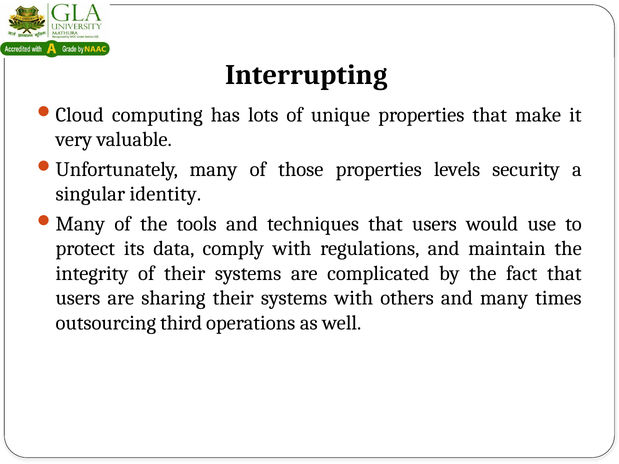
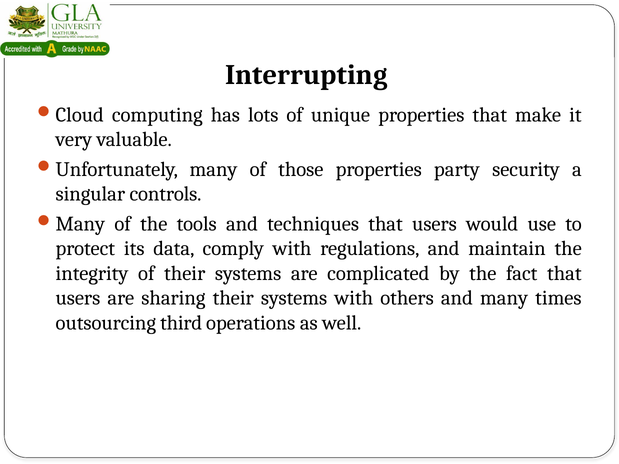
levels: levels -> party (457, 169)
identity: identity -> controls (165, 194)
